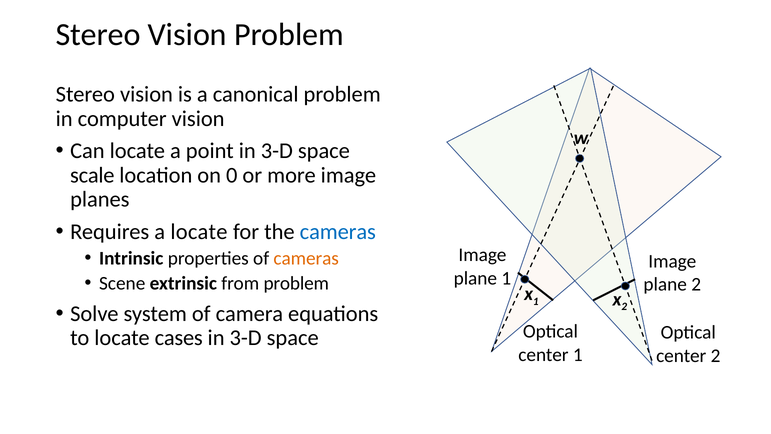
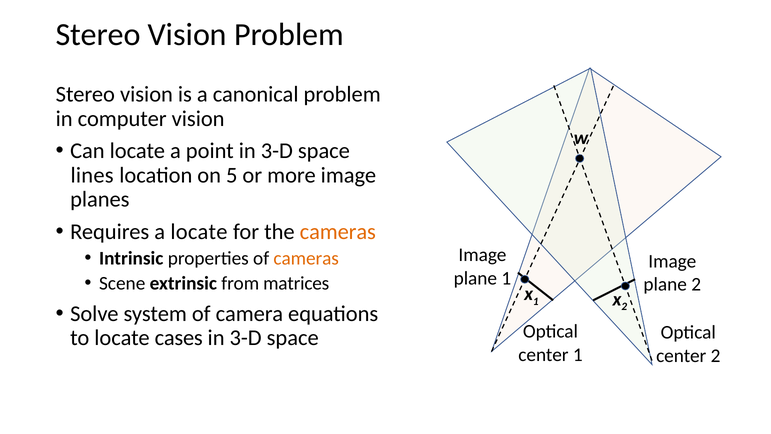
scale: scale -> lines (92, 175)
0: 0 -> 5 (232, 175)
cameras colour: blue -> orange (338, 232)
from problem: problem -> matrices (296, 283)
